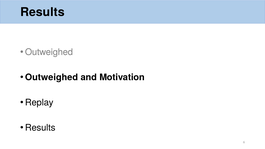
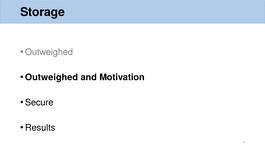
Results: Results -> Storage (42, 12)
Replay: Replay -> Secure (39, 103)
